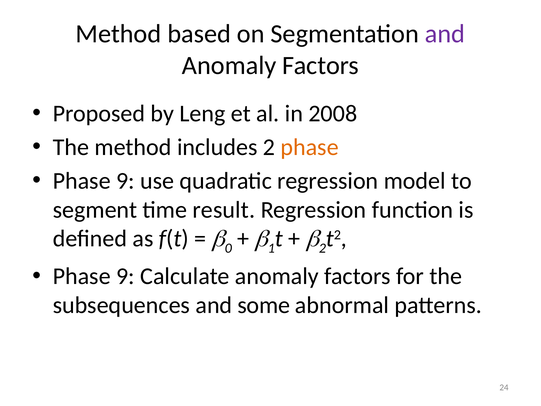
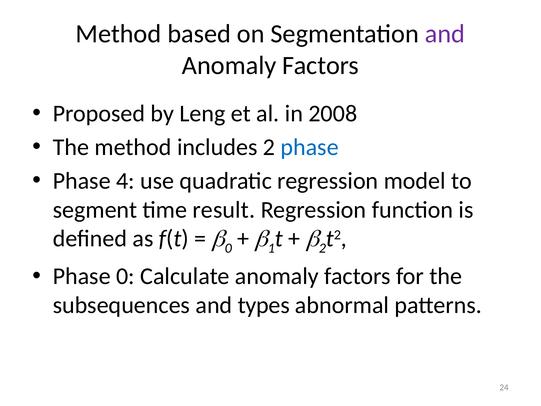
phase colour: orange -> blue (310, 147)
9: 9 -> 4 (125, 181)
9: 9 -> 0 (125, 276)
some: some -> types (264, 305)
